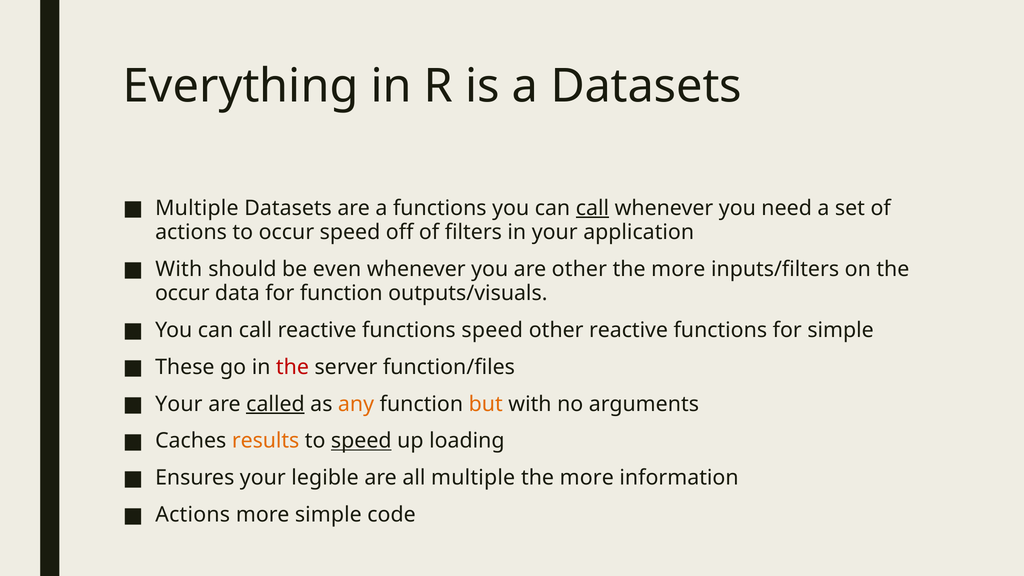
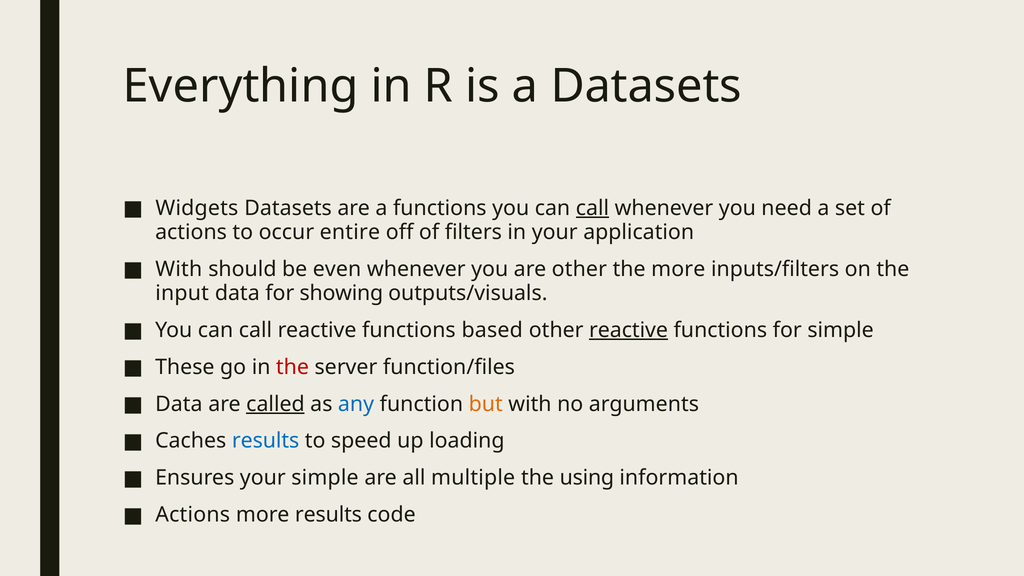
Multiple: Multiple -> Widgets (197, 208)
occur speed: speed -> entire (350, 232)
occur: occur -> input (182, 293)
for function: function -> showing (341, 293)
functions speed: speed -> based (492, 330)
reactive underline: none -> present (628, 330)
Your: Your -> Data (179, 404)
any colour: orange -> blue (356, 404)
results colour: orange -> blue (266, 441)
speed underline: present -> none (361, 441)
your legible: legible -> simple (325, 478)
more: more -> using (587, 478)
more simple: simple -> results (328, 515)
